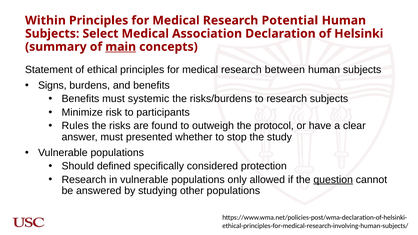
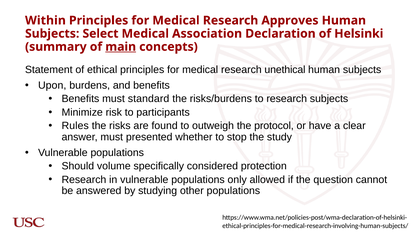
Potential: Potential -> Approves (290, 20)
between: between -> unethical (285, 70)
Signs: Signs -> Upon (52, 85)
systemic: systemic -> standard (149, 99)
defined: defined -> volume (114, 166)
question underline: present -> none (333, 180)
